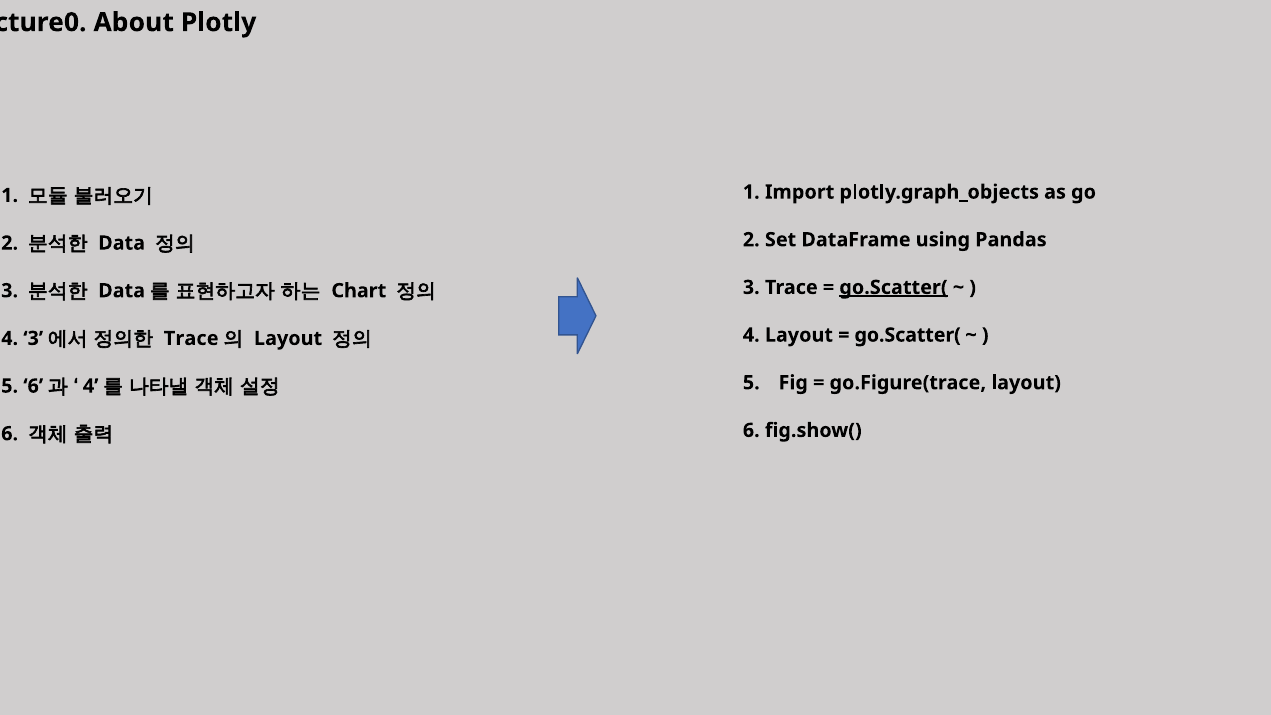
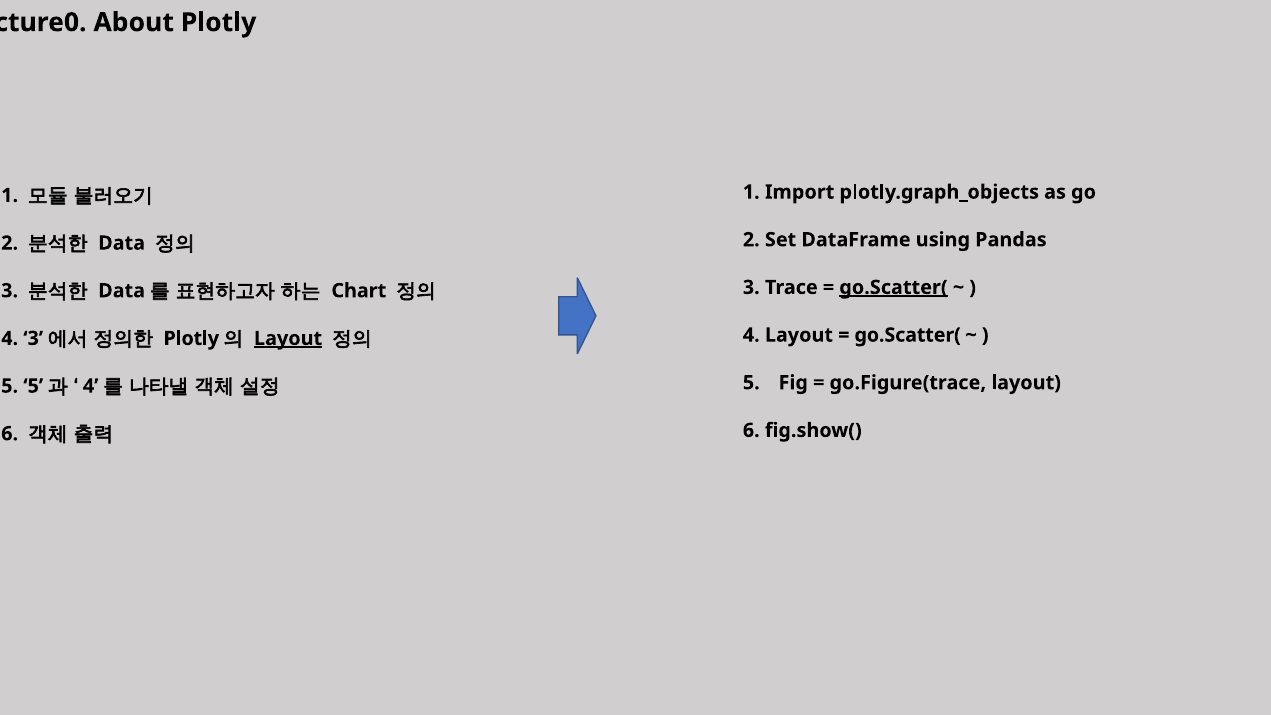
Trace: Trace -> Plotly (191, 338)
Layout underline: none -> present (288, 338)
5 6: 6 -> 5 (33, 386)
